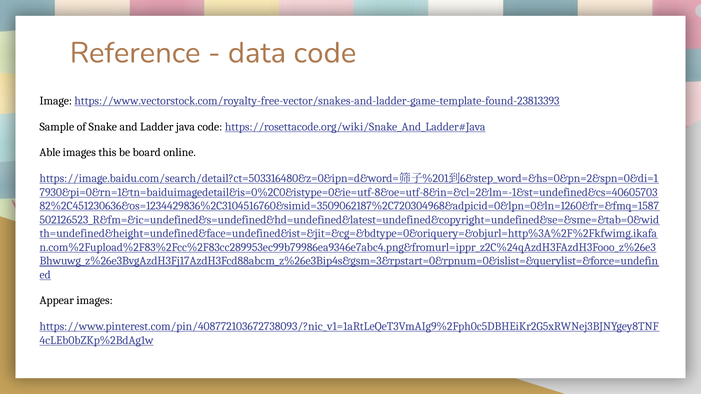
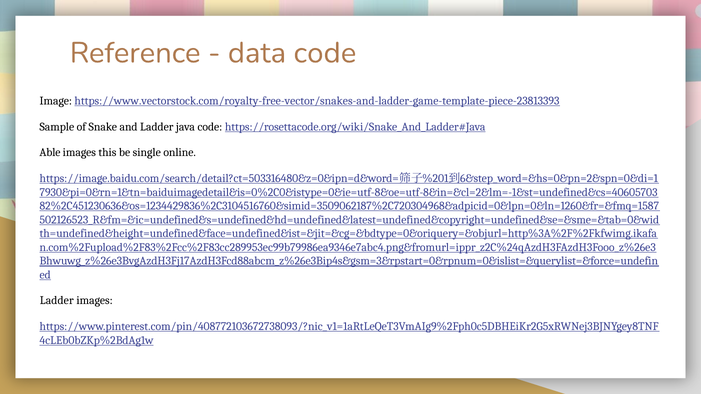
https://www.vectorstock.com/royalty-free-vector/snakes-and-ladder-game-template-found-23813393: https://www.vectorstock.com/royalty-free-vector/snakes-and-ladder-game-template-found-23813393 -> https://www.vectorstock.com/royalty-free-vector/snakes-and-ladder-game-template-piece-23813393 (317, 101)
board: board -> single (147, 153)
Appear: Appear -> Ladder (57, 301)
